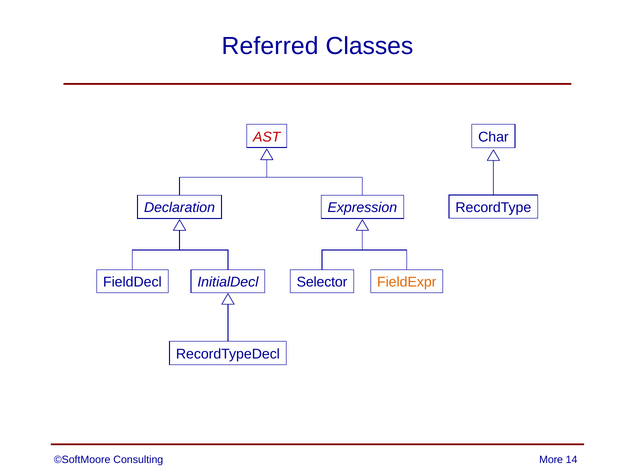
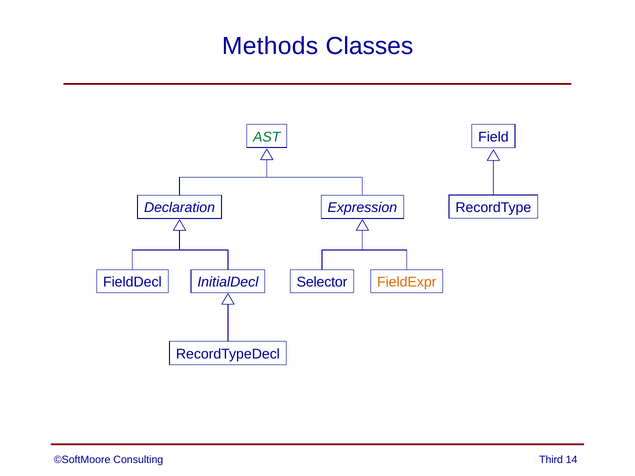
Referred: Referred -> Methods (270, 46)
AST colour: red -> green (267, 137)
Char: Char -> Field (493, 137)
More: More -> Third (551, 460)
